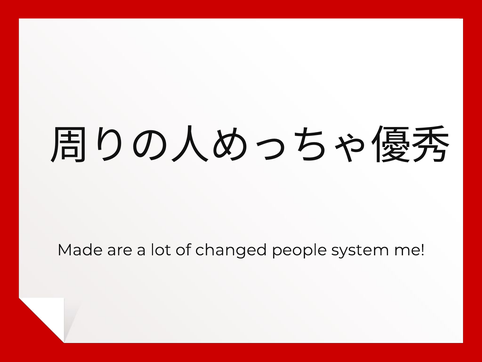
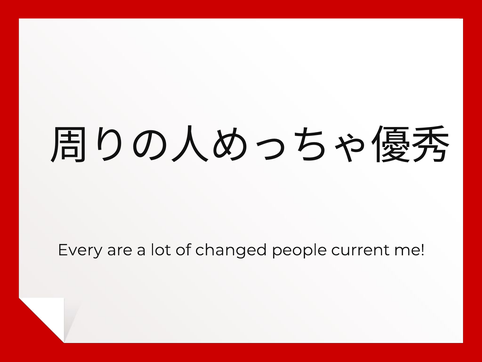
Made: Made -> Every (80, 250)
system: system -> current (360, 250)
